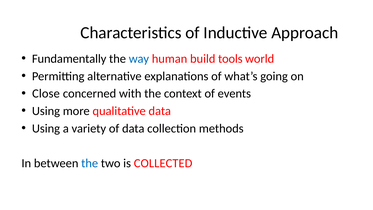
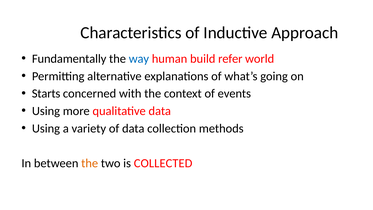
tools: tools -> refer (230, 59)
Close: Close -> Starts (46, 94)
the colour: blue -> orange (90, 163)
